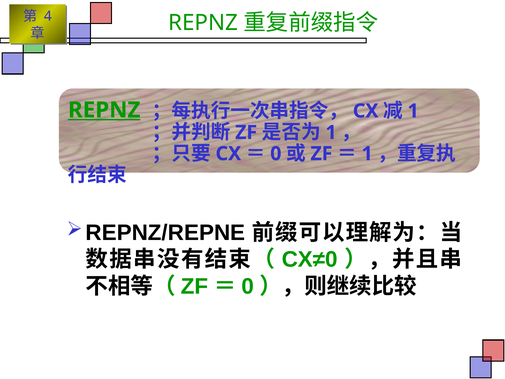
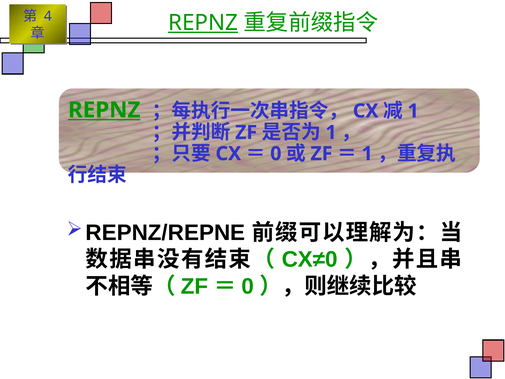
REPNZ underline: none -> present (203, 23)
